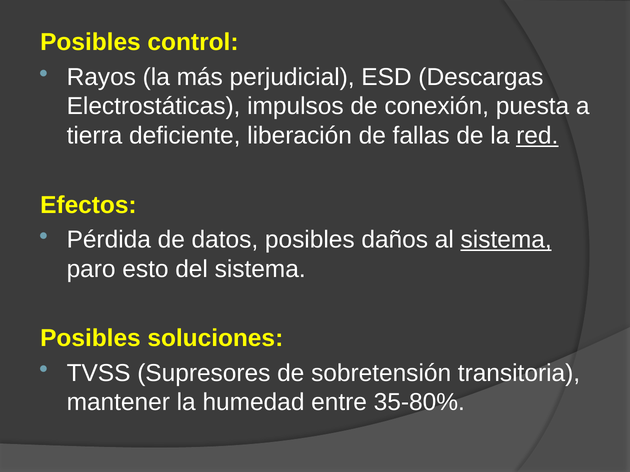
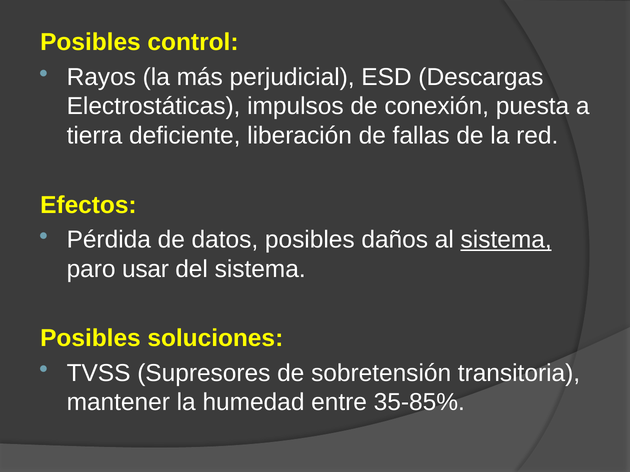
red underline: present -> none (537, 136)
esto: esto -> usar (146, 269)
35-80%: 35-80% -> 35-85% (419, 403)
